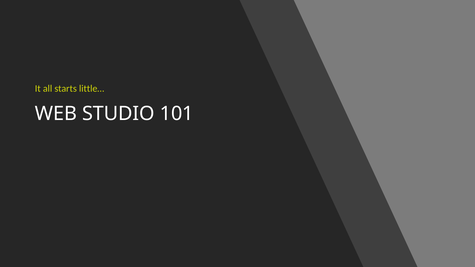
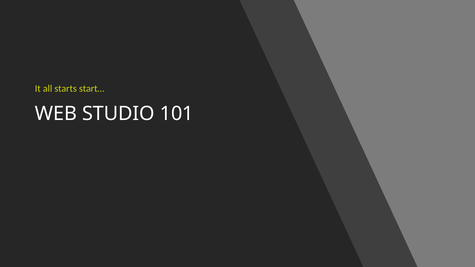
little…: little… -> start… (92, 88)
